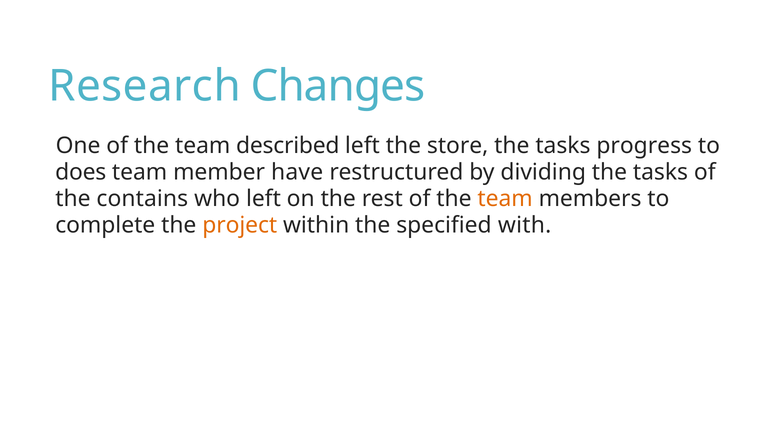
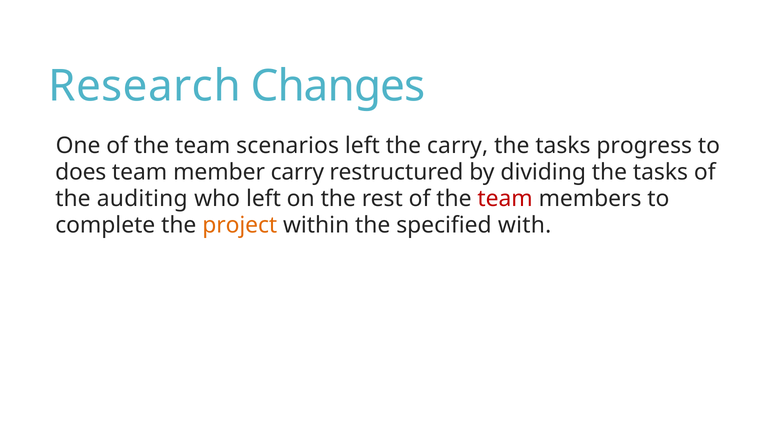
described: described -> scenarios (288, 146)
the store: store -> carry (458, 146)
member have: have -> carry (297, 172)
contains: contains -> auditing (142, 199)
team colour: orange -> red (505, 199)
